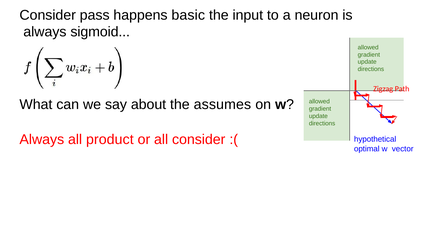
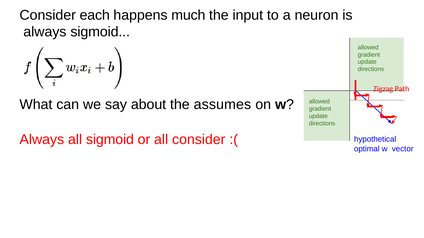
pass: pass -> each (95, 15)
basic: basic -> much (188, 15)
all product: product -> sigmoid (110, 140)
